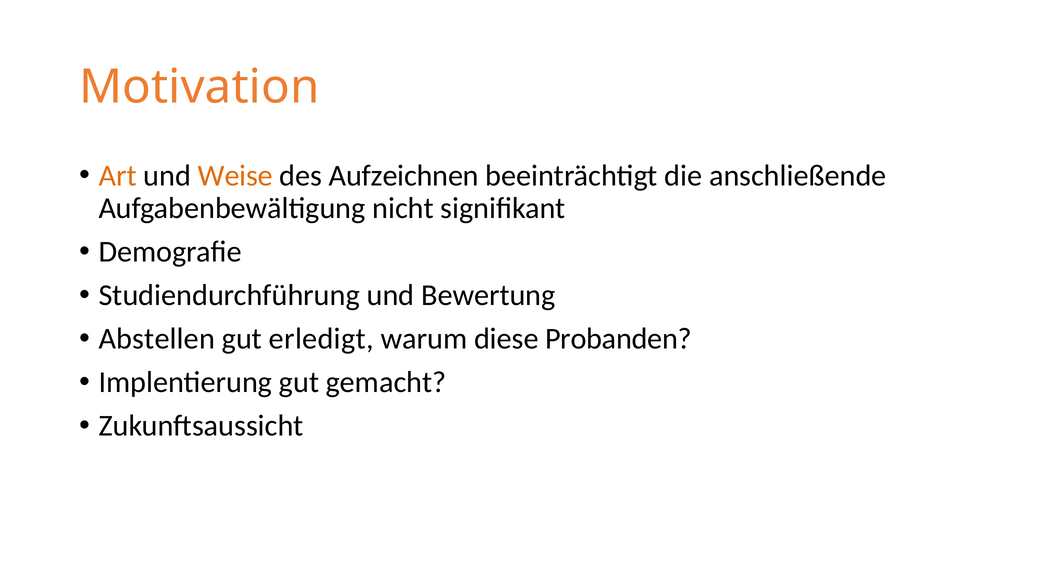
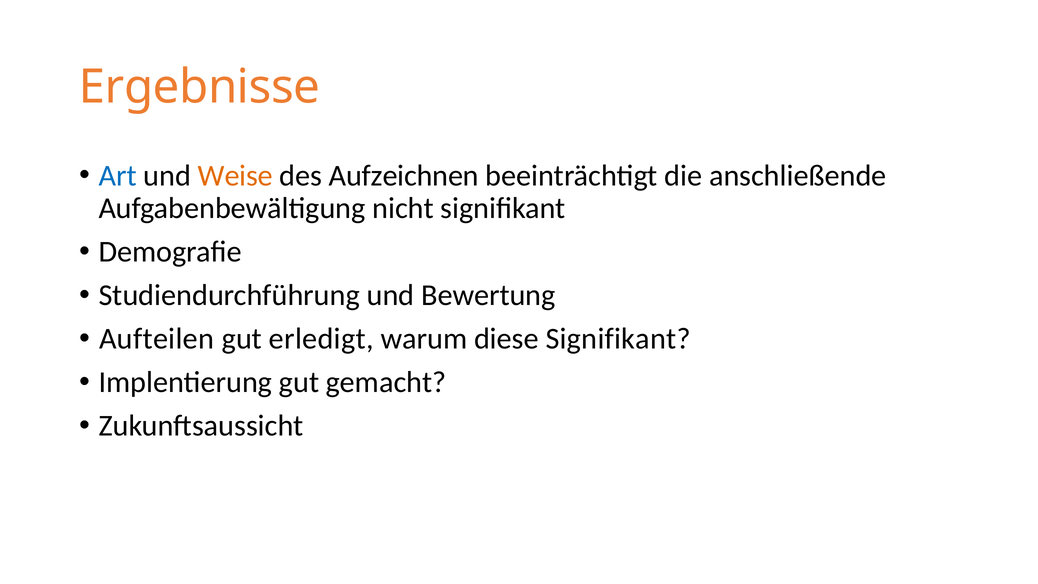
Motivation: Motivation -> Ergebnisse (200, 87)
Art colour: orange -> blue (118, 175)
Abstellen: Abstellen -> Aufteilen (157, 339)
diese Probanden: Probanden -> Signifikant (618, 339)
